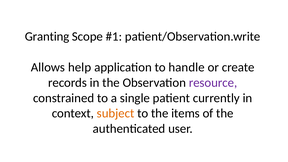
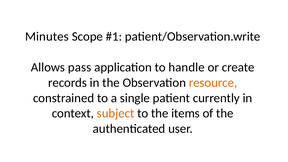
Granting: Granting -> Minutes (47, 37)
help: help -> pass (80, 67)
resource colour: purple -> orange (213, 83)
